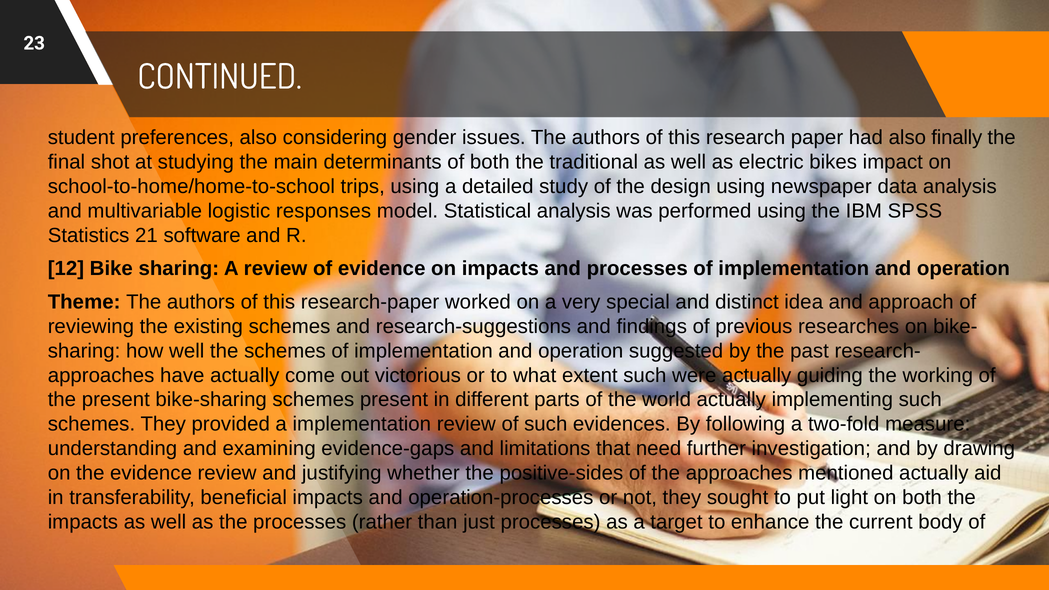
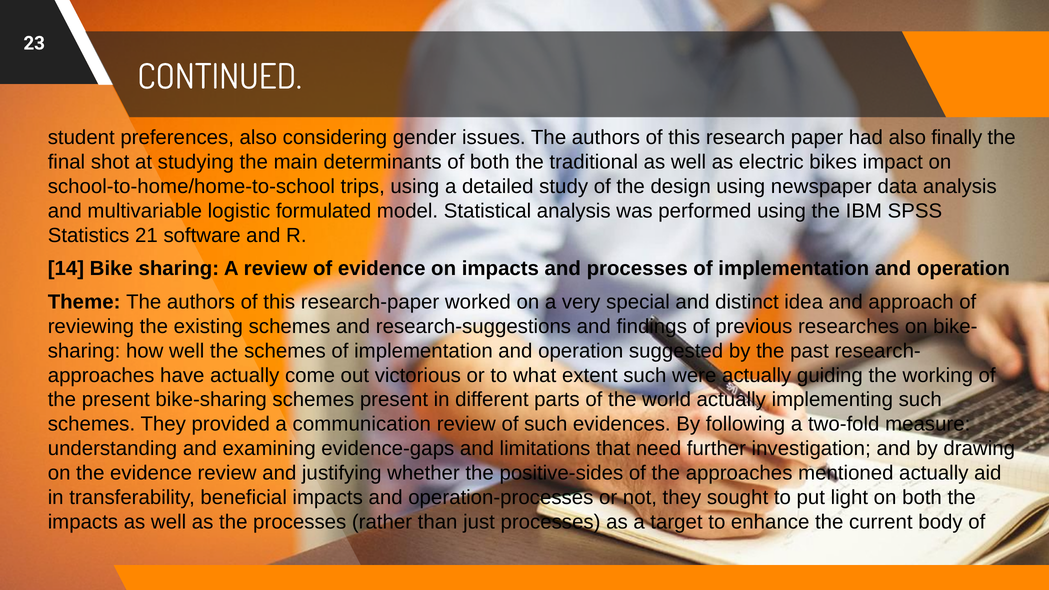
responses: responses -> formulated (324, 211)
12: 12 -> 14 (66, 269)
a implementation: implementation -> communication (362, 424)
